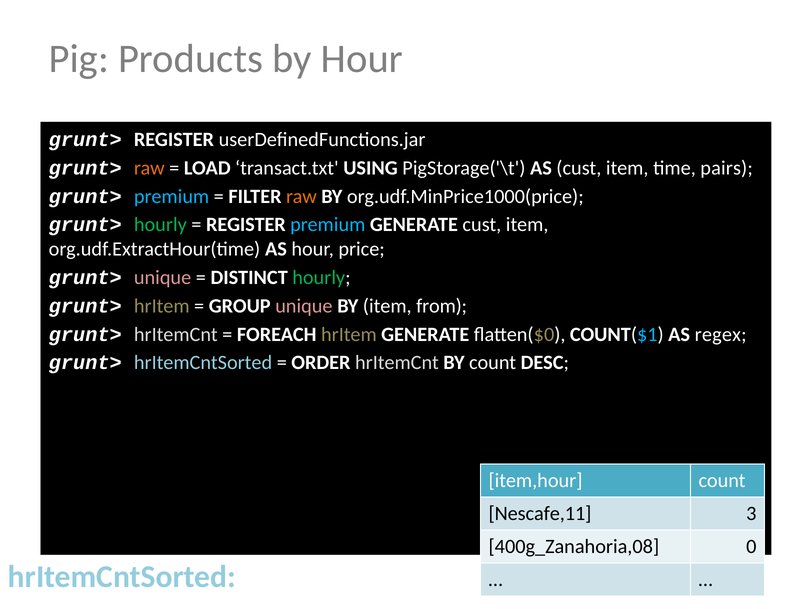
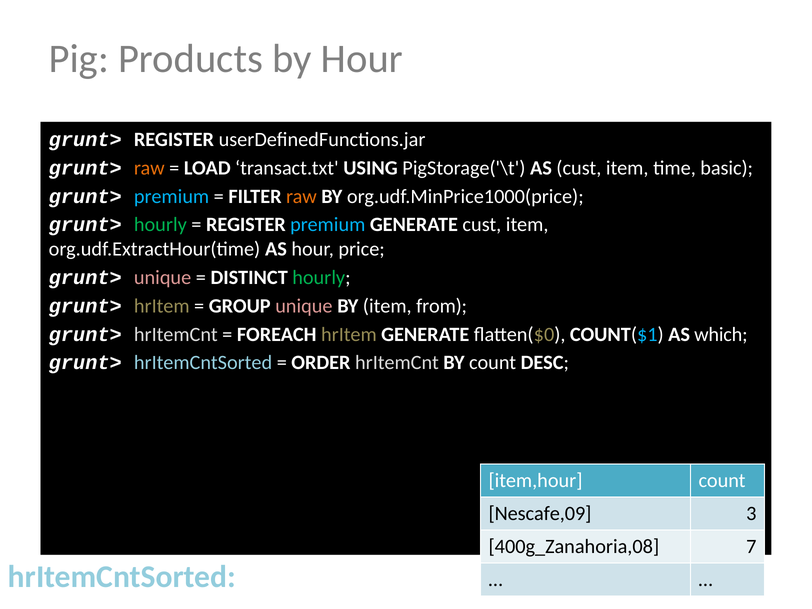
pairs: pairs -> basic (727, 168)
regex: regex -> which (721, 334)
Nescafe,11: Nescafe,11 -> Nescafe,09 (540, 514)
0: 0 -> 7 (751, 547)
